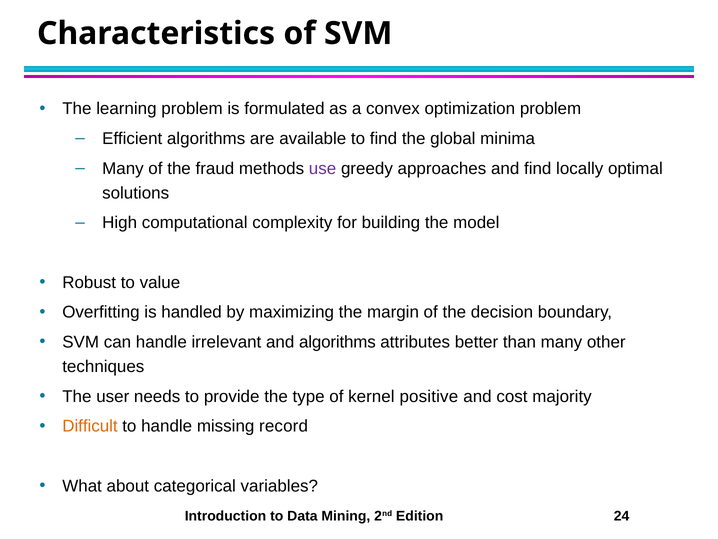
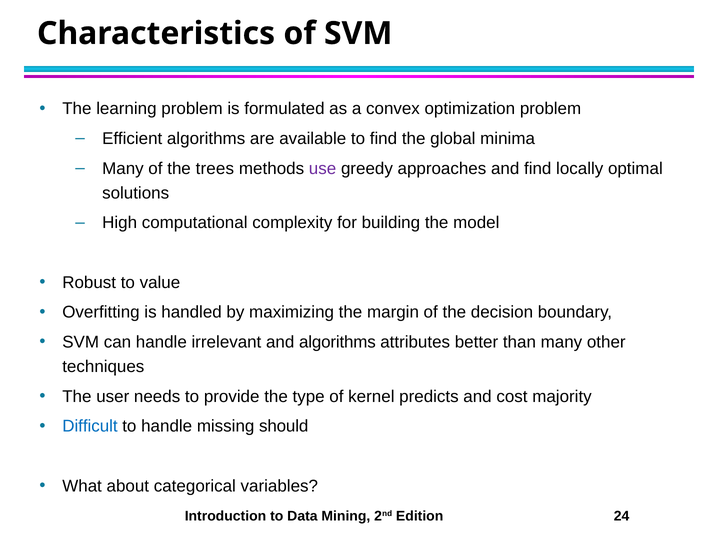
fraud: fraud -> trees (215, 168)
positive: positive -> predicts (429, 396)
Difficult colour: orange -> blue (90, 426)
record: record -> should (284, 426)
